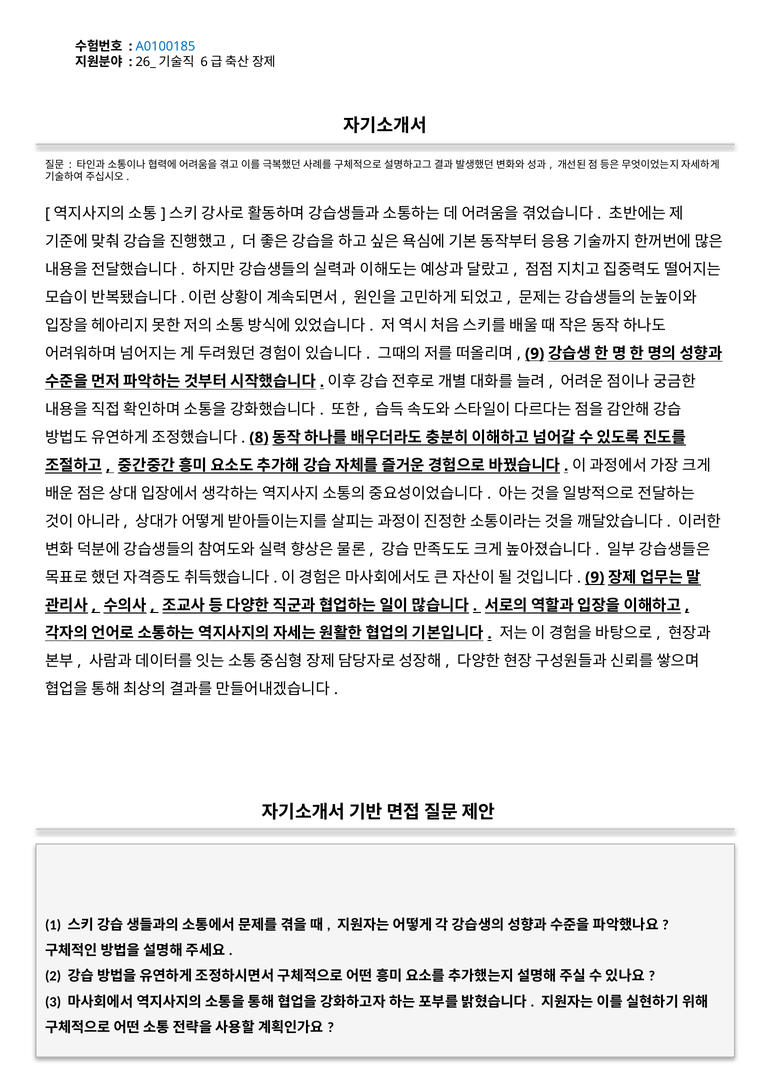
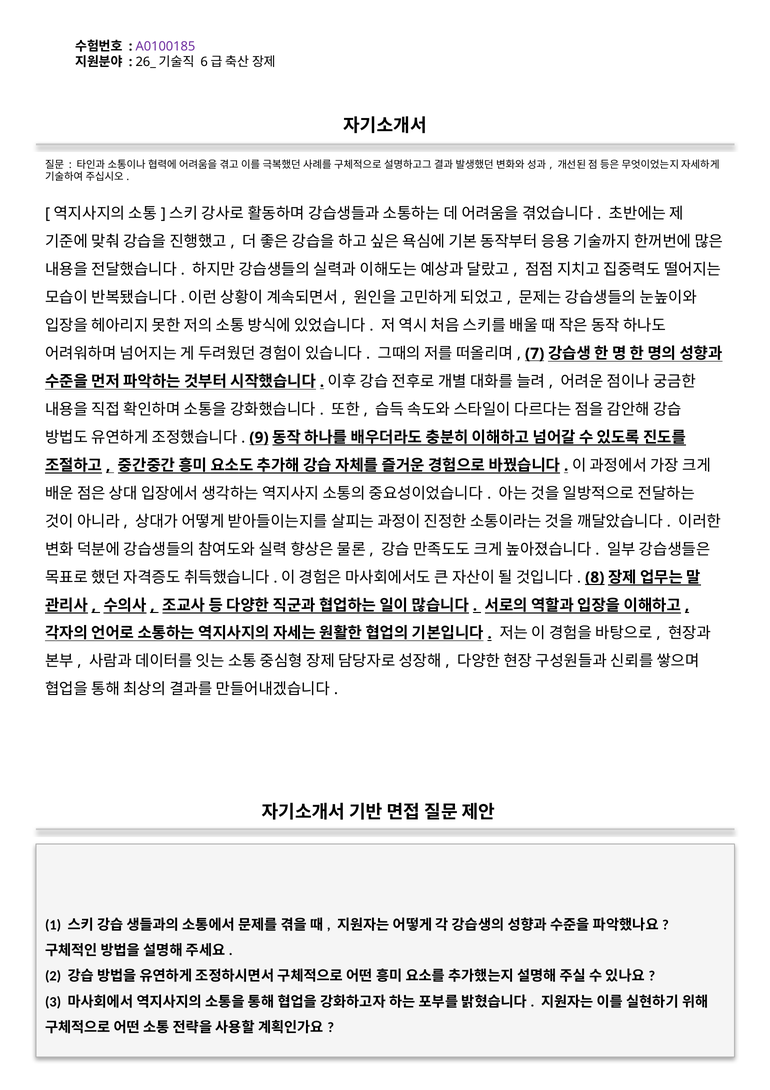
A0100185 colour: blue -> purple (165, 46)
9: 9 -> 7 (535, 353)
8: 8 -> 9 (259, 437)
9: 9 -> 8 (595, 577)
